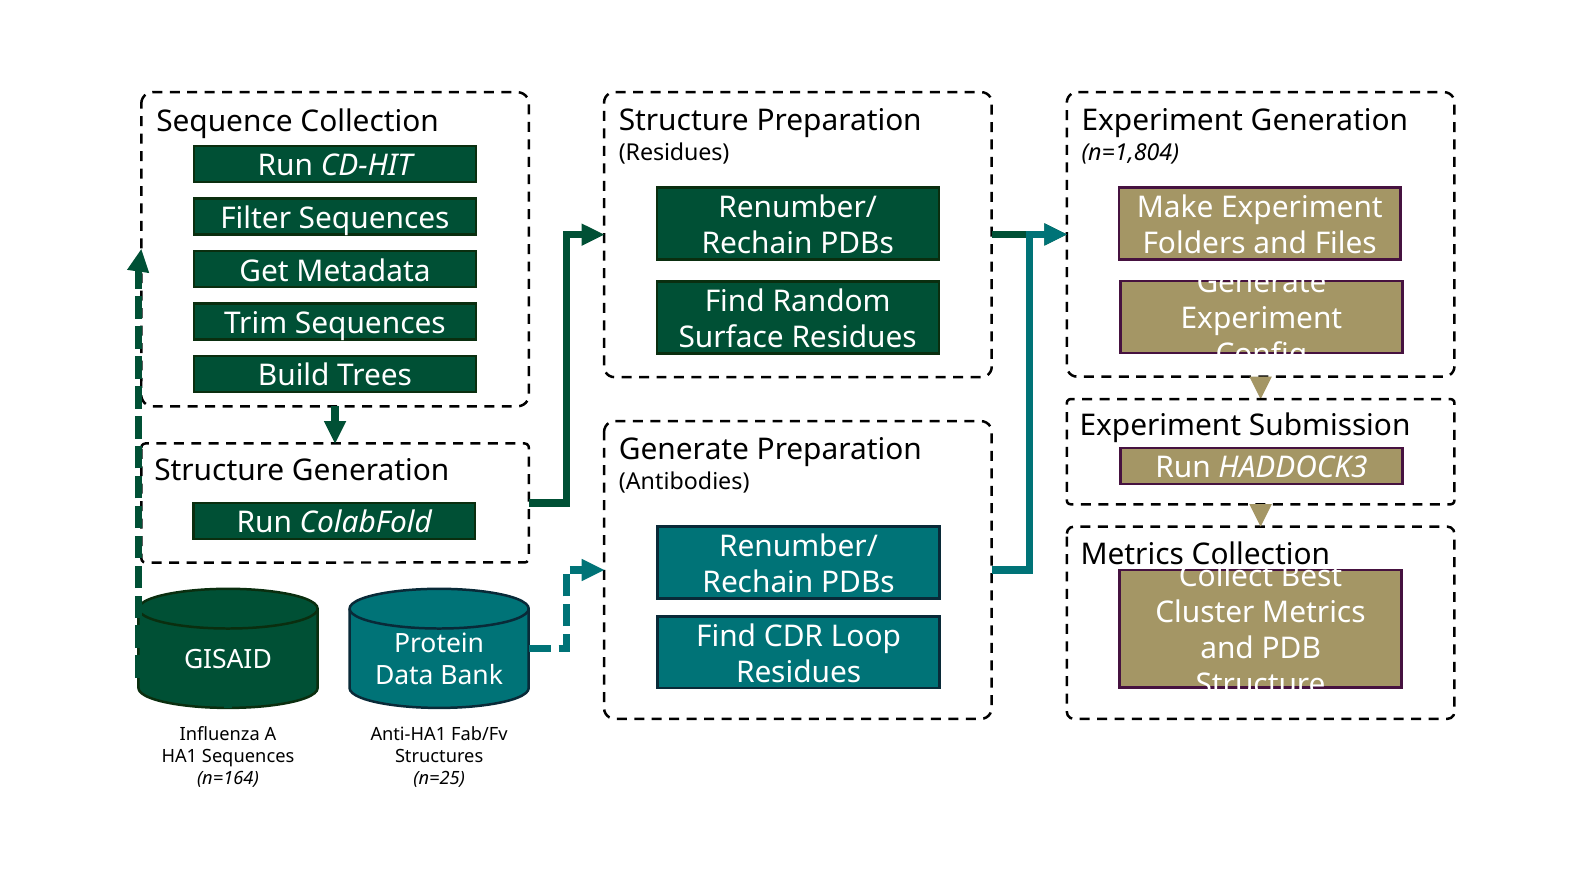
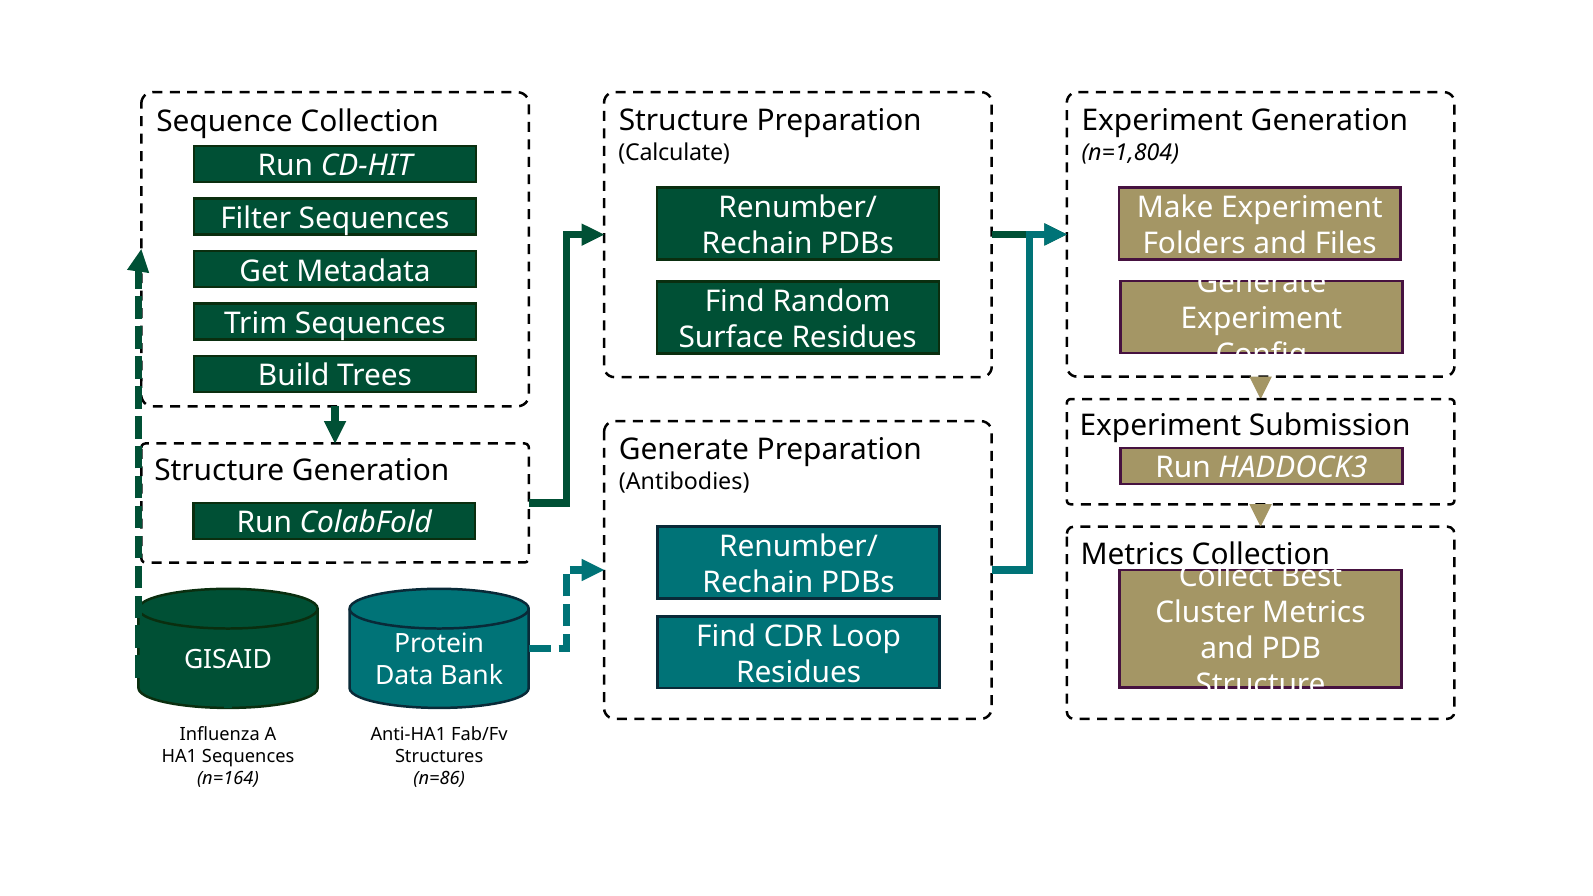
Residues: Residues -> Calculate (674, 152)
n=25: n=25 -> n=86 (439, 778)
